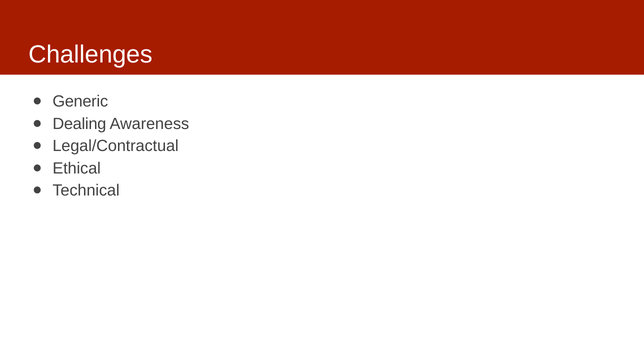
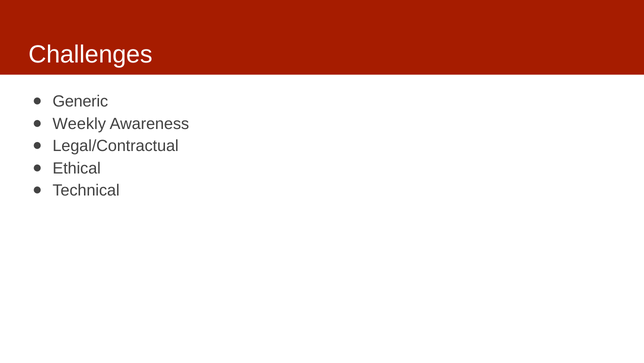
Dealing: Dealing -> Weekly (79, 123)
